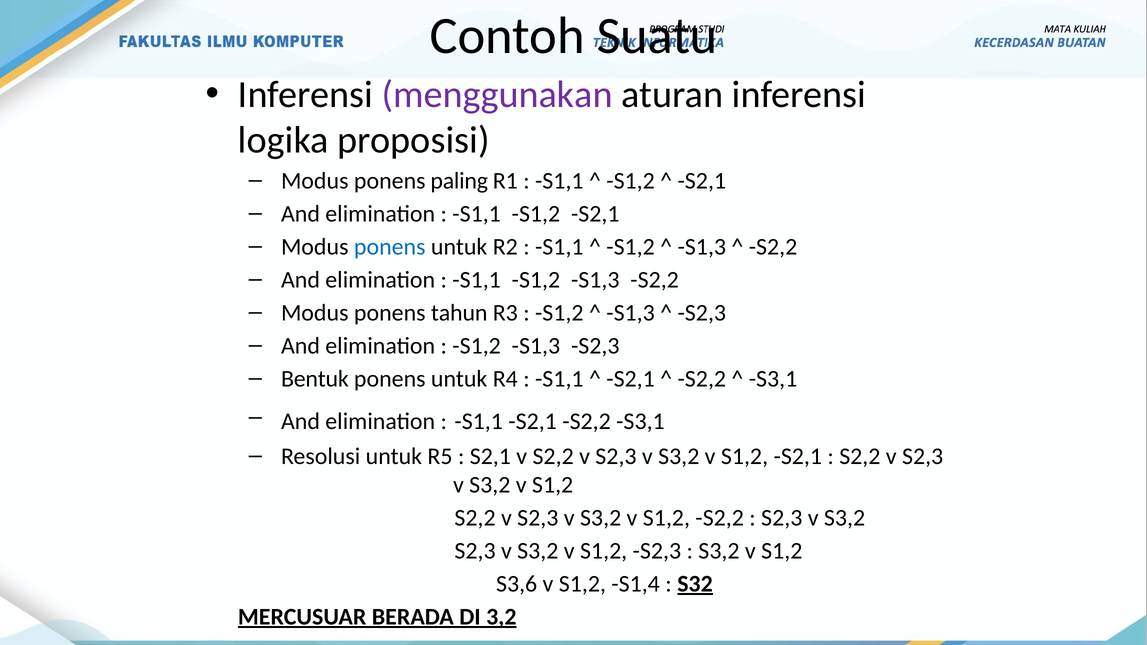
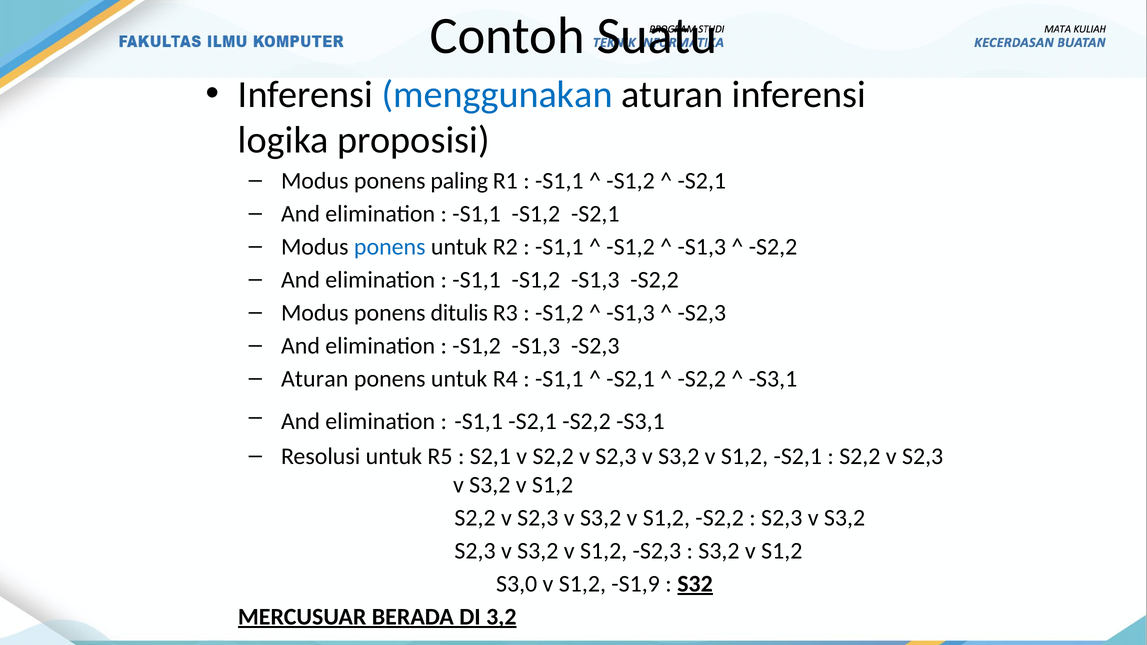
menggunakan colour: purple -> blue (497, 94)
tahun: tahun -> ditulis (459, 313)
Bentuk: Bentuk -> Aturan (315, 379)
S3,6: S3,6 -> S3,0 (517, 584)
S1,4: S1,4 -> S1,9 (636, 584)
